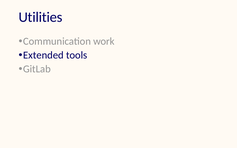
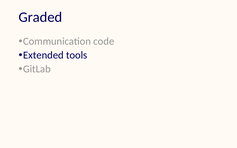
Utilities: Utilities -> Graded (40, 17)
work: work -> code (104, 41)
